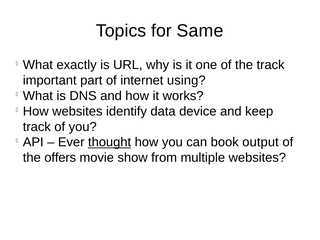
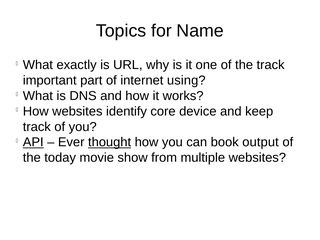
Same: Same -> Name (200, 31)
data: data -> core (163, 111)
API underline: none -> present (33, 142)
offers: offers -> today (60, 158)
